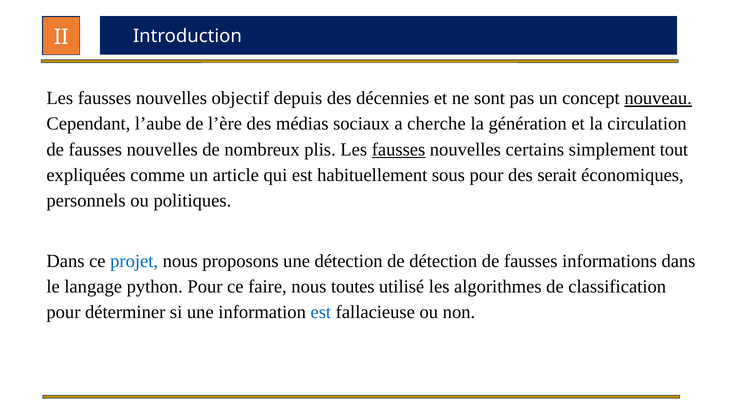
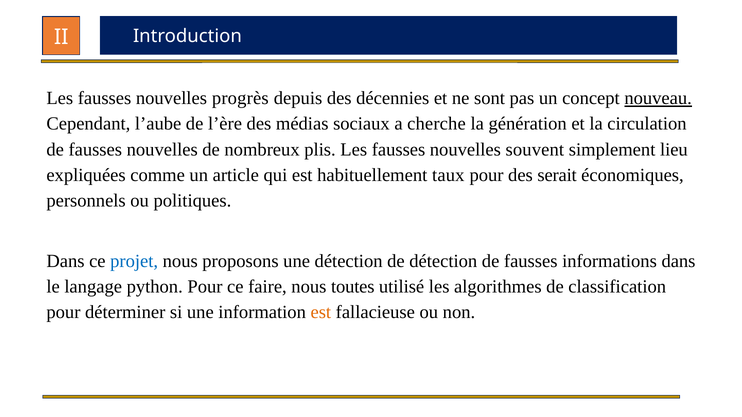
objectif: objectif -> progrès (240, 98)
fausses underline: present -> none (399, 150)
certains: certains -> souvent (535, 150)
tout: tout -> lieu (674, 150)
sous: sous -> taux (448, 175)
est colour: blue -> orange (321, 312)
